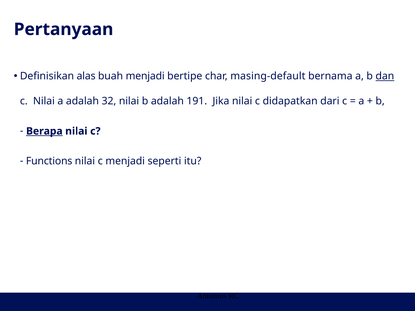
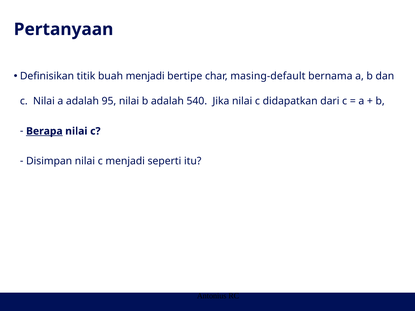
alas: alas -> titik (86, 76)
dan underline: present -> none (385, 76)
32: 32 -> 95 (109, 101)
191: 191 -> 540 (197, 101)
Functions: Functions -> Disimpan (49, 161)
